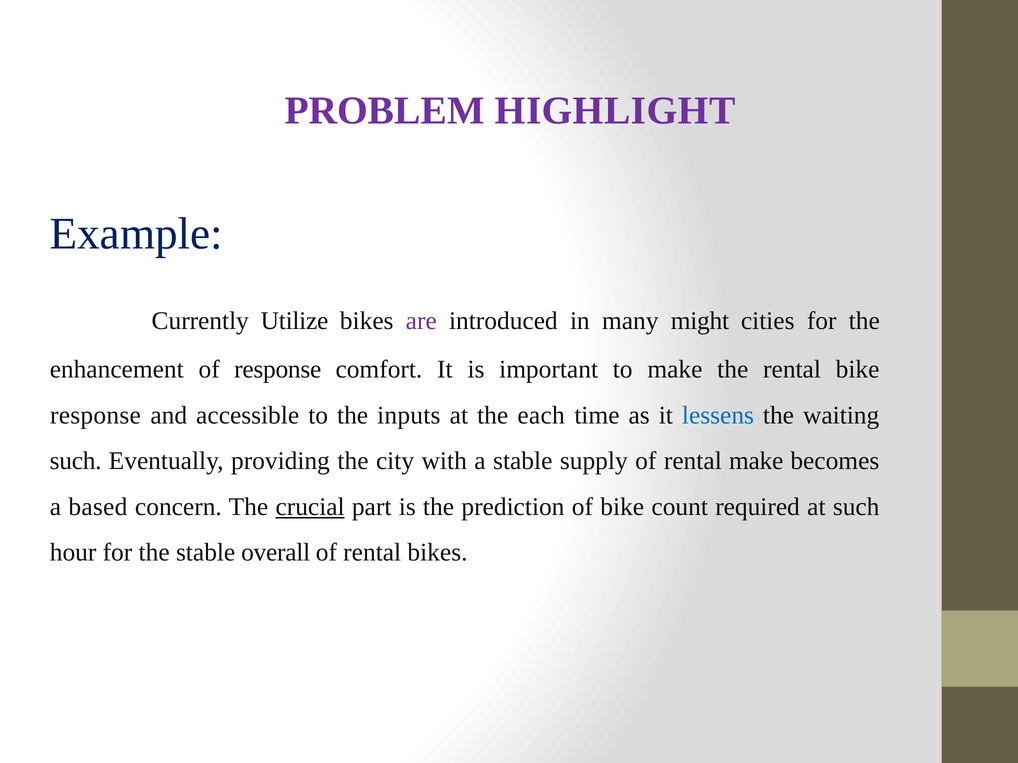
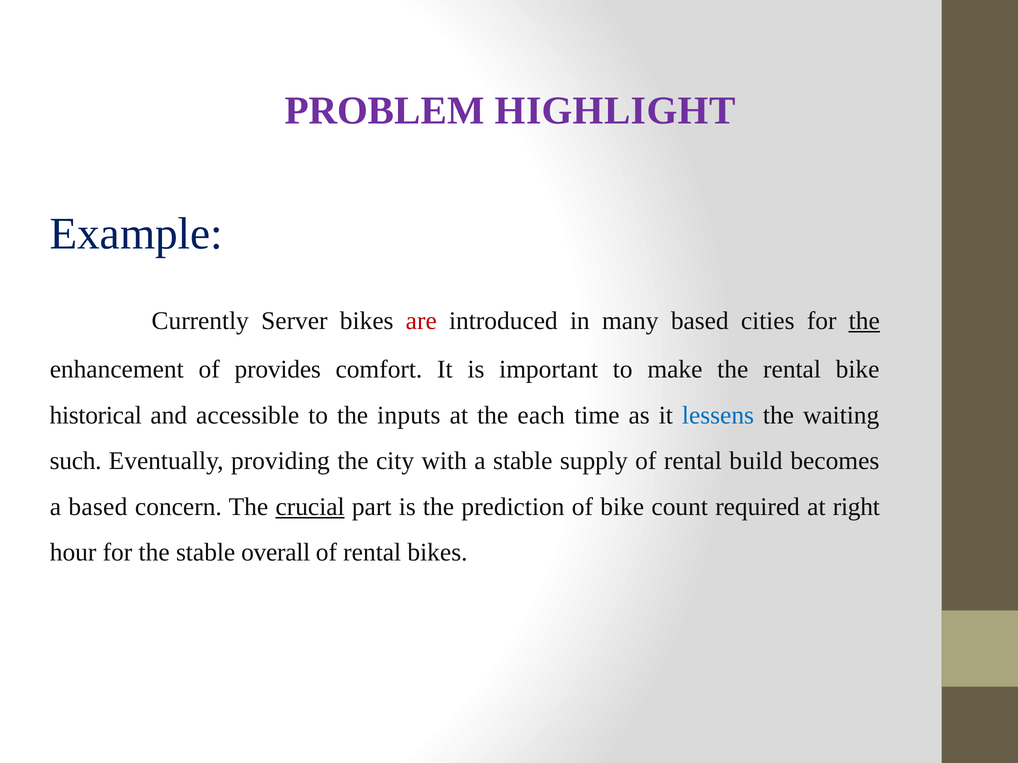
Utilize: Utilize -> Server (294, 321)
are colour: purple -> red (421, 321)
many might: might -> based (700, 321)
the underline: none -> present (864, 321)
of response: response -> provides (278, 370)
response: response -> historical (96, 416)
rental make: make -> build (756, 461)
at such: such -> right (856, 507)
